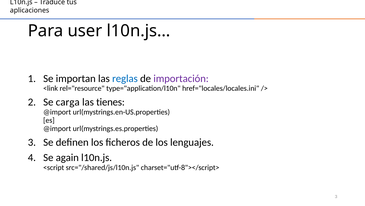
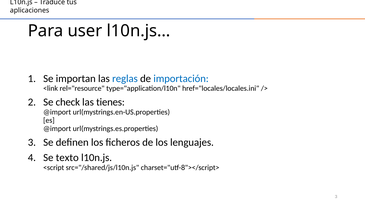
importación colour: purple -> blue (181, 78)
carga: carga -> check (68, 102)
again: again -> texto (67, 157)
